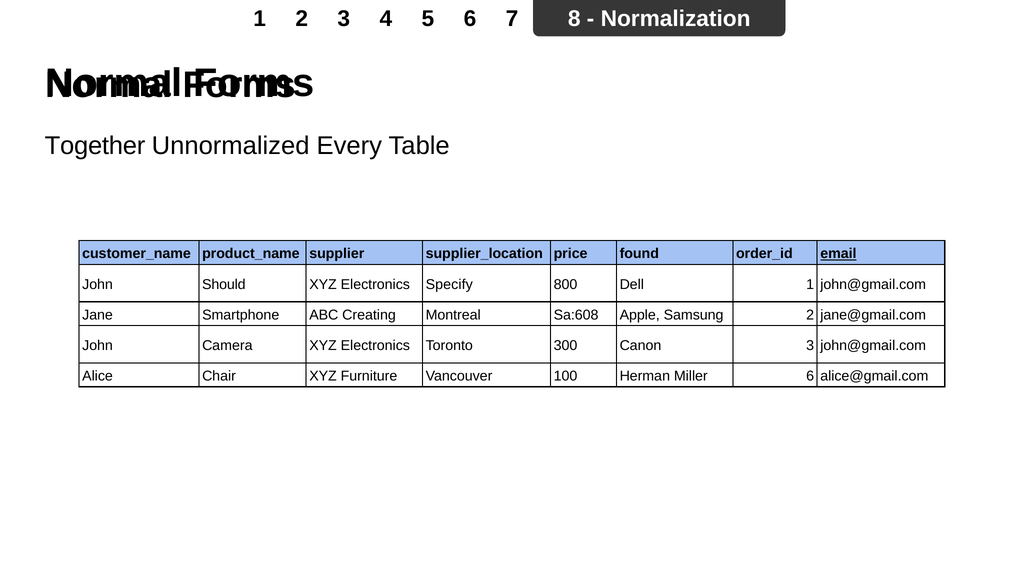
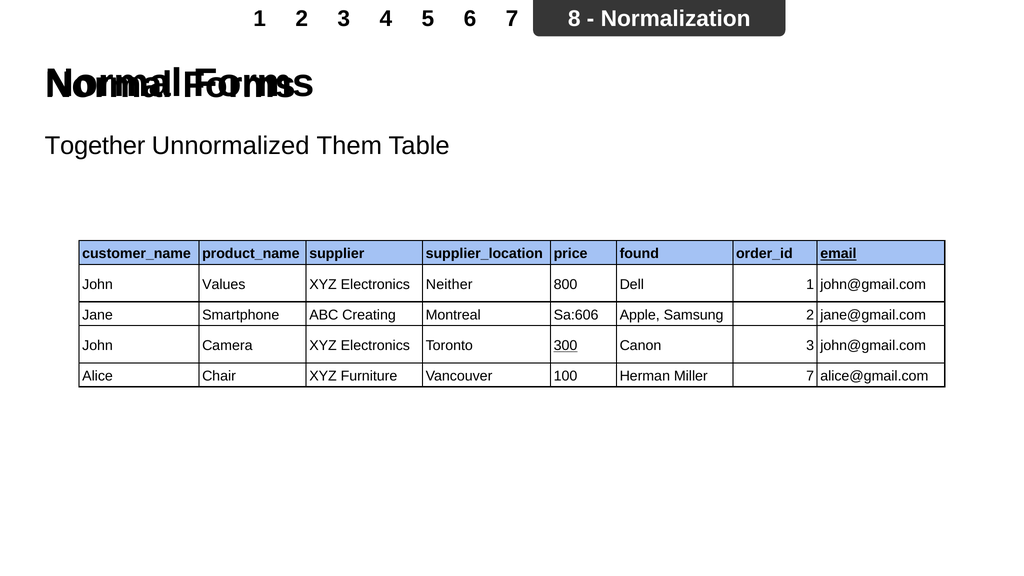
Every: Every -> Them (349, 146)
Should: Should -> Values (224, 284)
Specify: Specify -> Neither (449, 284)
Sa:608: Sa:608 -> Sa:606 (576, 315)
300 underline: none -> present (566, 346)
Miller 6: 6 -> 7 (810, 376)
